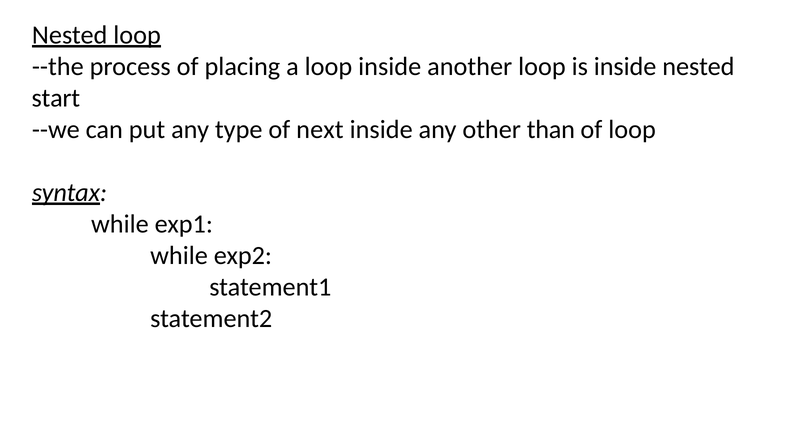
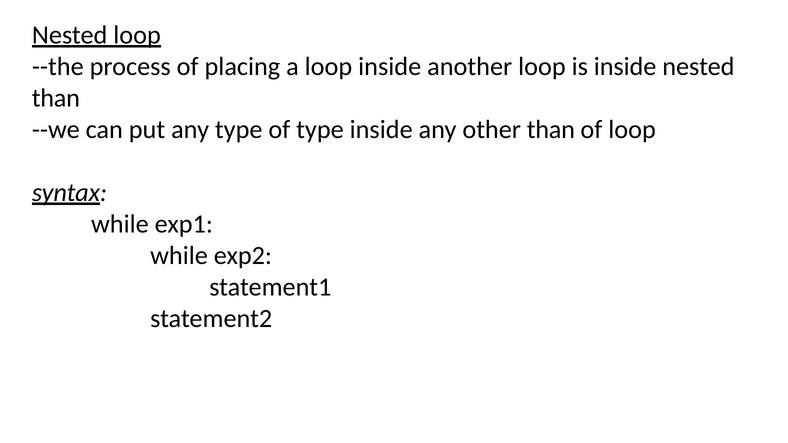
start: start -> than (56, 98)
of next: next -> type (320, 130)
